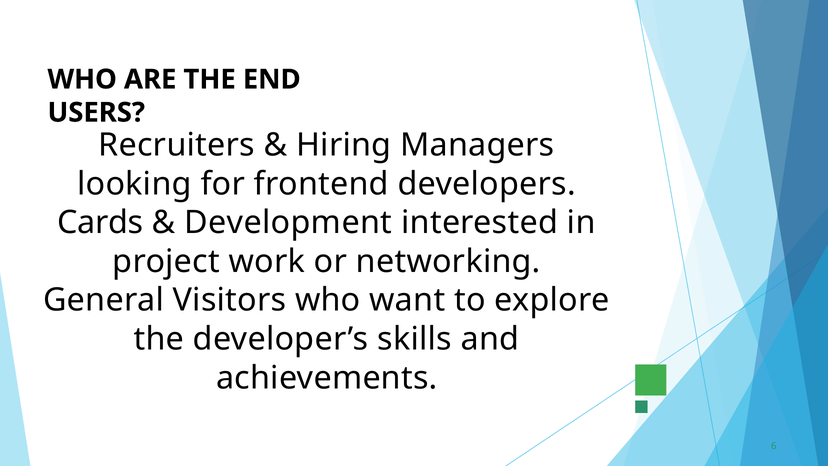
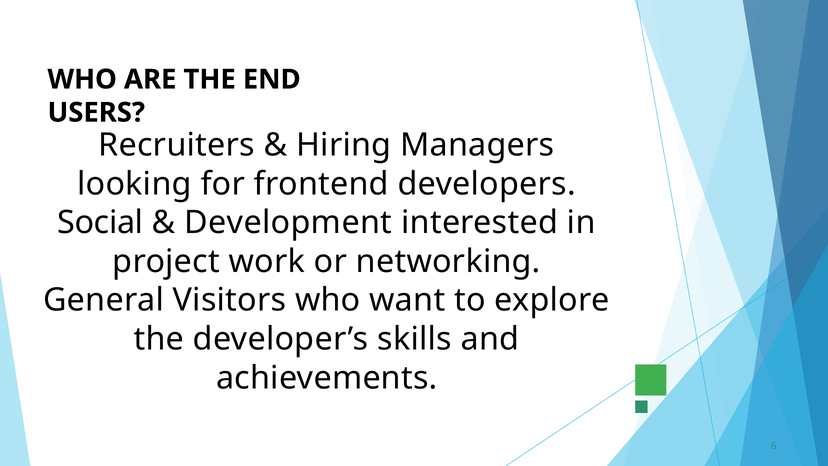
Cards: Cards -> Social (100, 223)
